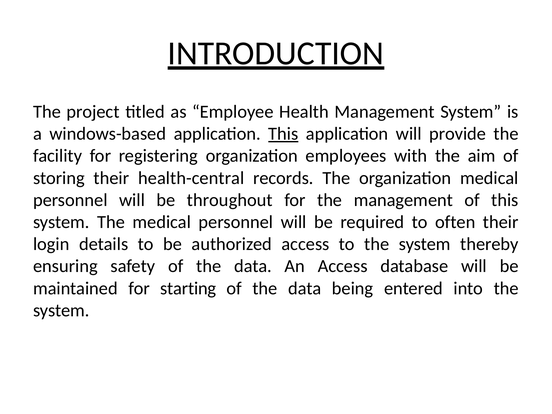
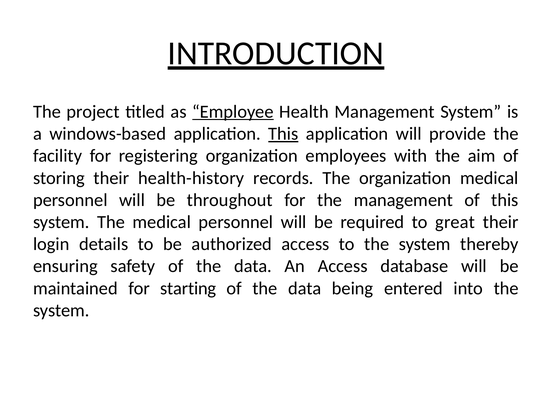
Employee underline: none -> present (233, 112)
health-central: health-central -> health-history (191, 178)
often: often -> great (455, 222)
